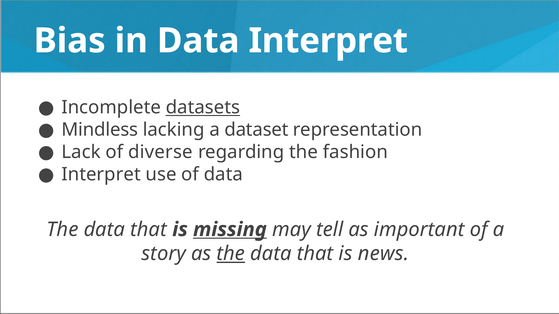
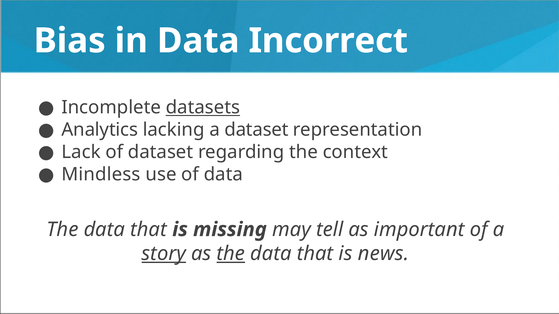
Data Interpret: Interpret -> Incorrect (328, 41)
Mindless: Mindless -> Analytics (100, 130)
of diverse: diverse -> dataset (161, 152)
fashion: fashion -> context (355, 152)
Interpret: Interpret -> Mindless (101, 175)
missing underline: present -> none (230, 230)
story underline: none -> present (164, 254)
